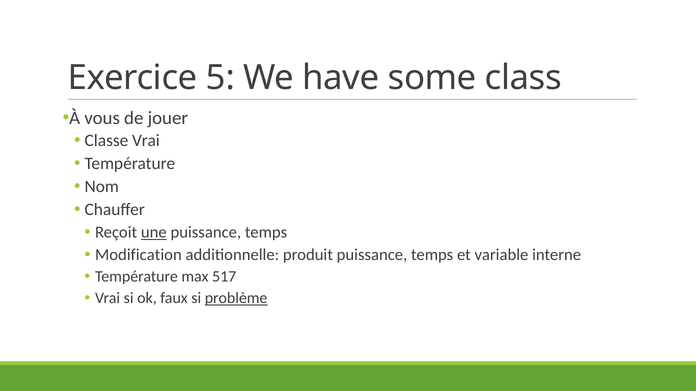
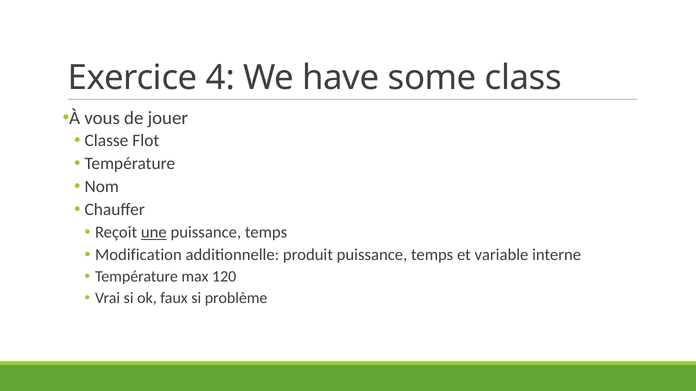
5: 5 -> 4 (220, 78)
Classe Vrai: Vrai -> Flot (146, 141)
517: 517 -> 120 (224, 277)
problème underline: present -> none (236, 299)
